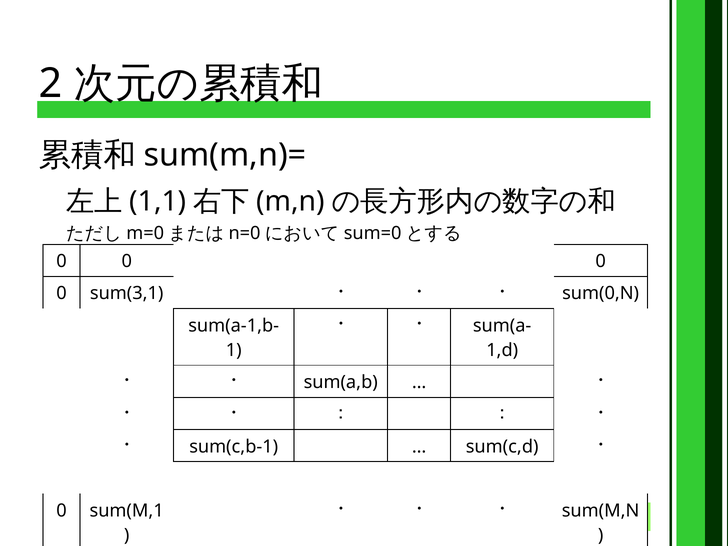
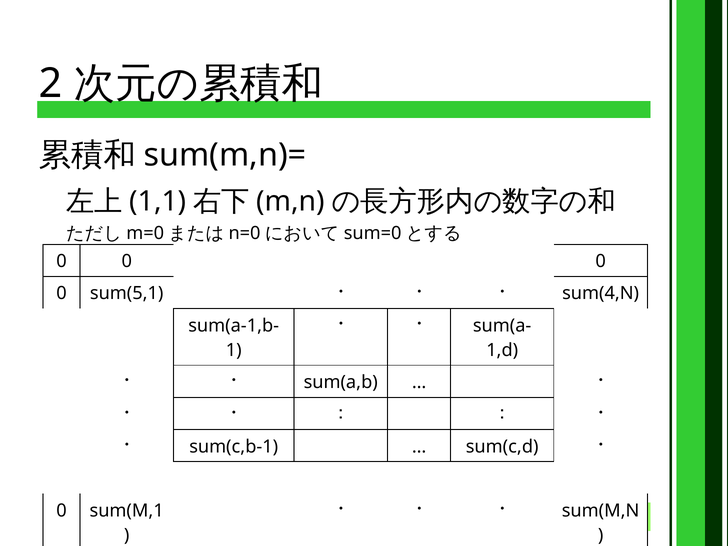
sum(3,1: sum(3,1 -> sum(5,1 (127, 293)
sum(0,N: sum(0,N -> sum(4,N (601, 293)
